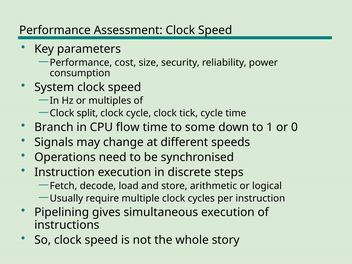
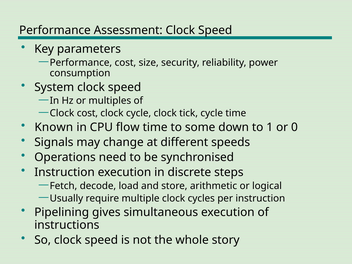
Clock split: split -> cost (87, 113)
Branch: Branch -> Known (54, 127)
